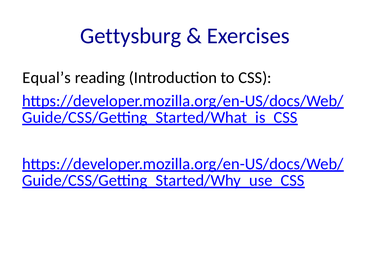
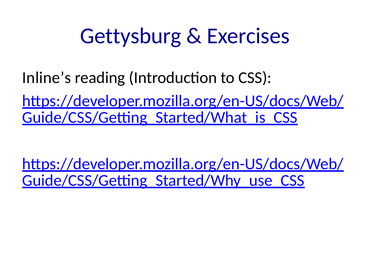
Equal’s: Equal’s -> Inline’s (47, 78)
